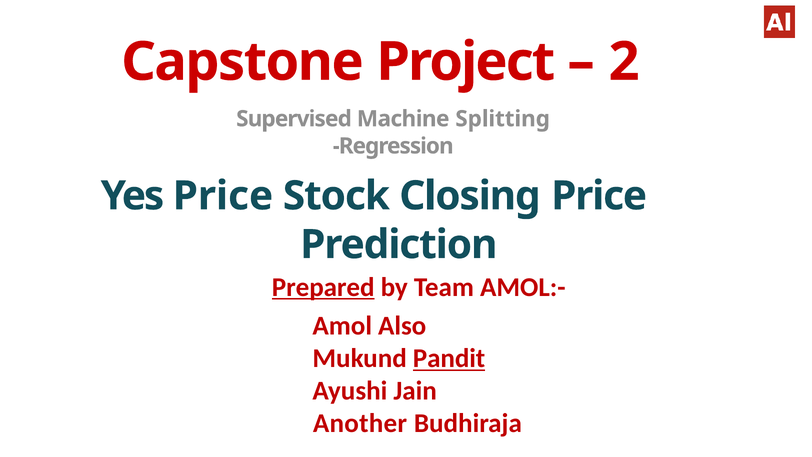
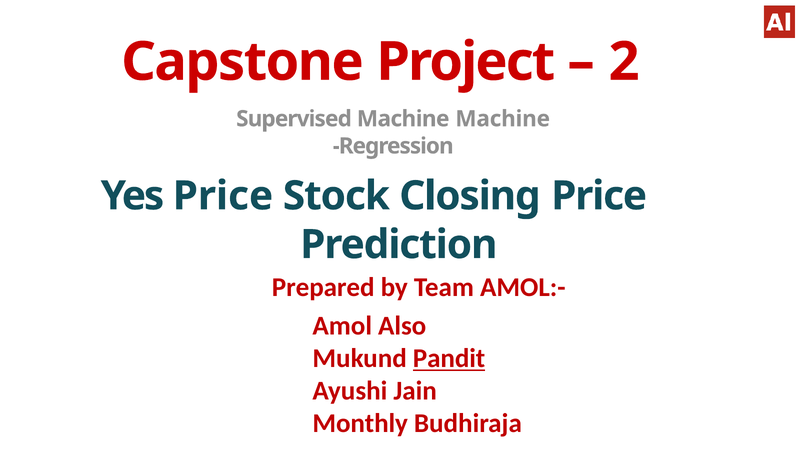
Machine Splitting: Splitting -> Machine (503, 119)
Prepared underline: present -> none (323, 287)
Another: Another -> Monthly (360, 423)
